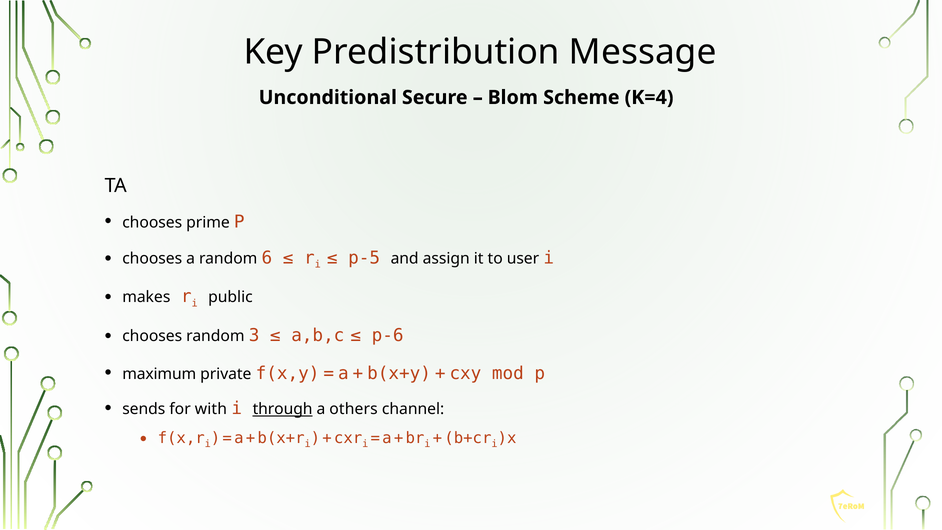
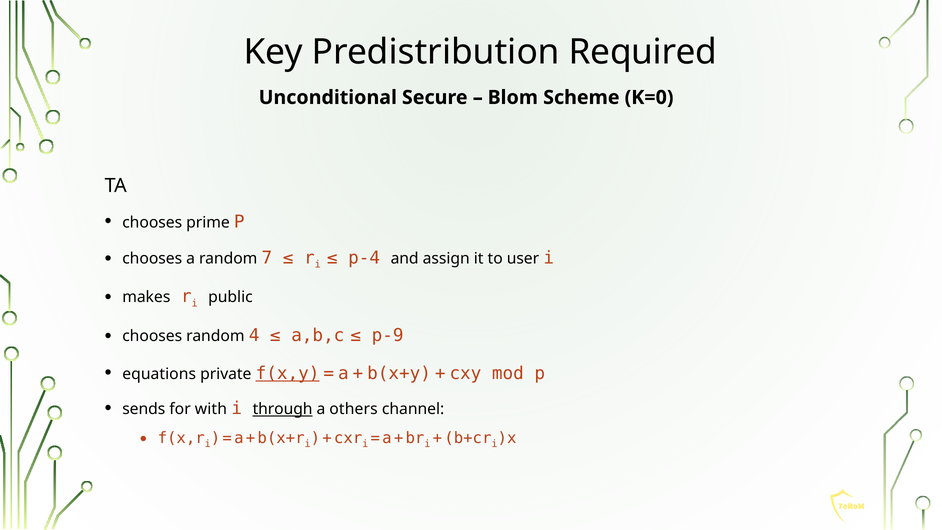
Message: Message -> Required (643, 52)
K=4: K=4 -> K=0 (649, 97)
6: 6 -> 7 (267, 258)
p-5: p-5 -> p-4 (364, 258)
3: 3 -> 4 (254, 335)
p-6: p-6 -> p-9 (388, 335)
maximum: maximum -> equations (159, 374)
f(x,y underline: none -> present (288, 373)
